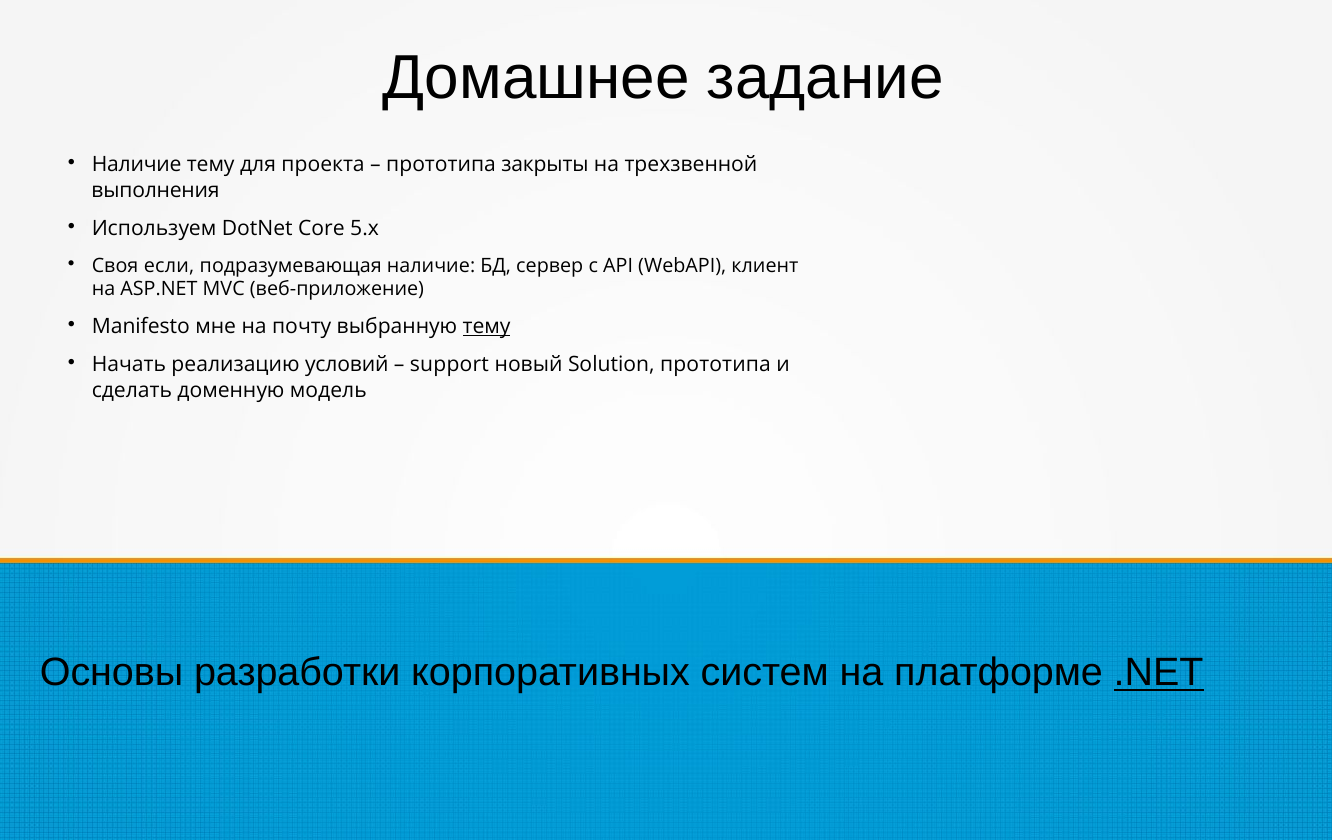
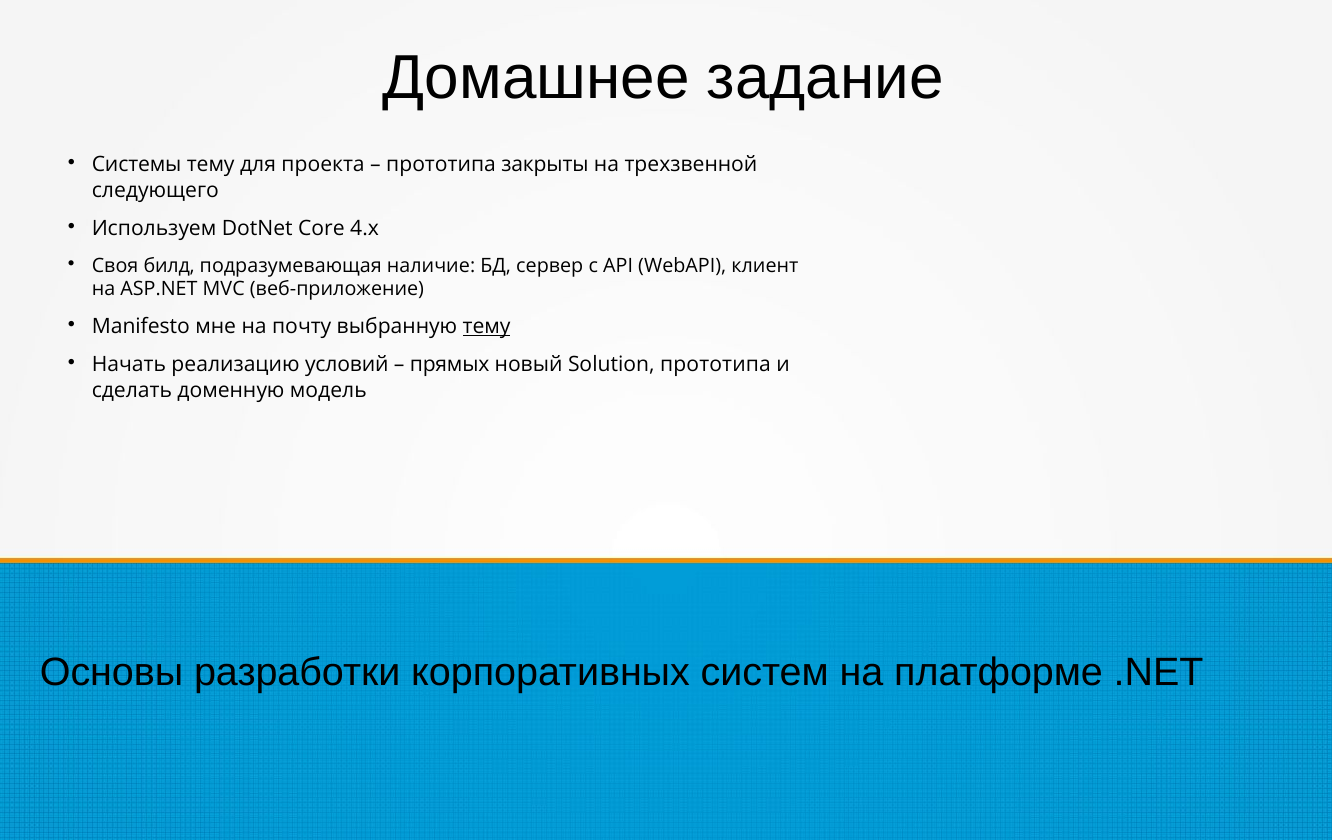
Наличие: Наличие -> Системы (137, 165)
выполнения: выполнения -> следующего (155, 190)
5.x: 5.x -> 4.x (365, 228)
если: если -> билд (169, 265)
support: support -> прямых (450, 364)
.NET underline: present -> none (1159, 672)
